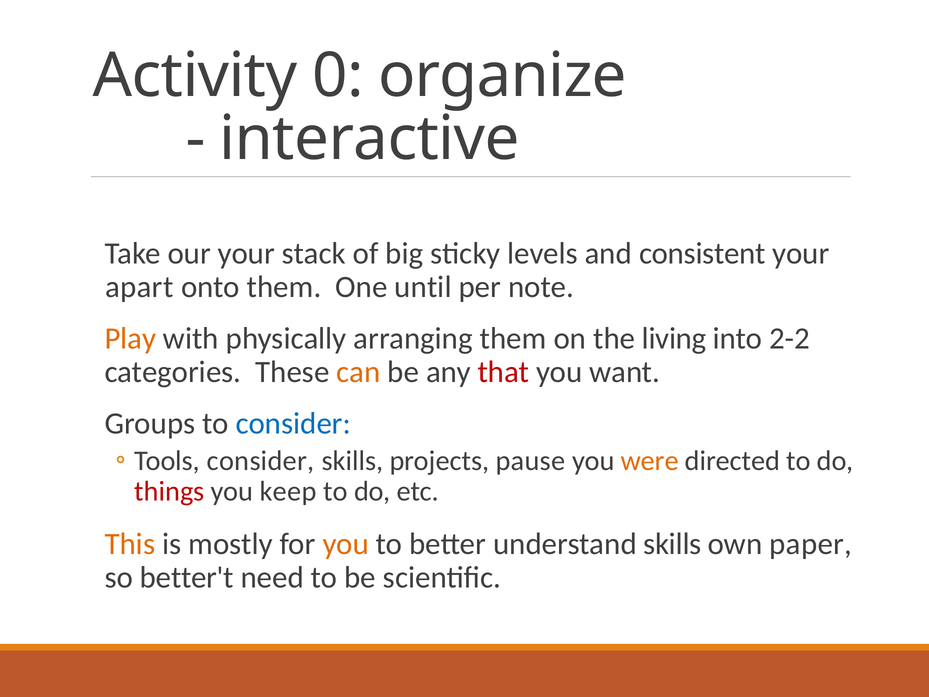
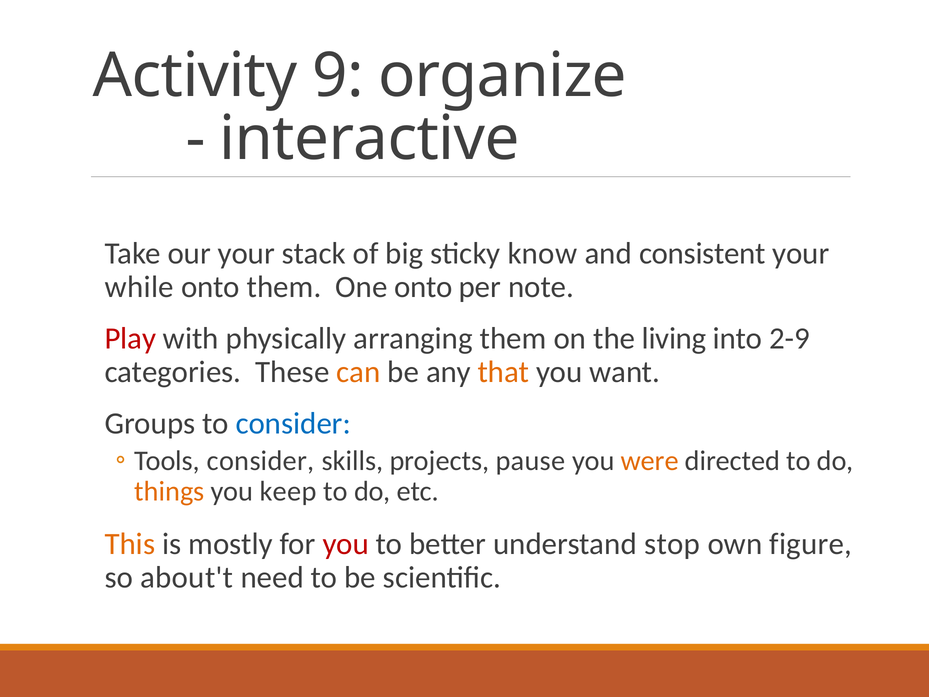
0: 0 -> 9 (338, 76)
levels: levels -> know (542, 253)
apart: apart -> while (139, 287)
One until: until -> onto (423, 287)
Play colour: orange -> red (130, 338)
2-2: 2-2 -> 2-9 (790, 338)
that colour: red -> orange (503, 372)
things colour: red -> orange (169, 491)
you colour: orange -> red (346, 544)
understand skills: skills -> stop (672, 544)
paper: paper -> figure (811, 544)
better't: better't -> about't (187, 577)
